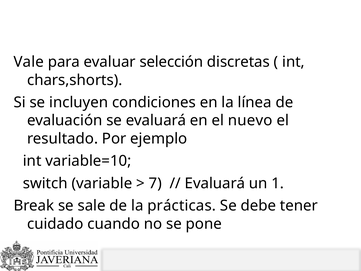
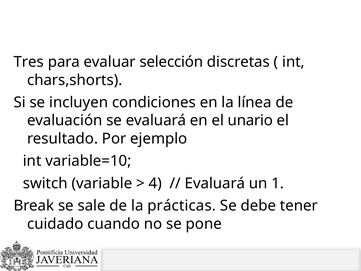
Vale: Vale -> Tres (29, 62)
nuevo: nuevo -> unario (250, 120)
7: 7 -> 4 (155, 183)
